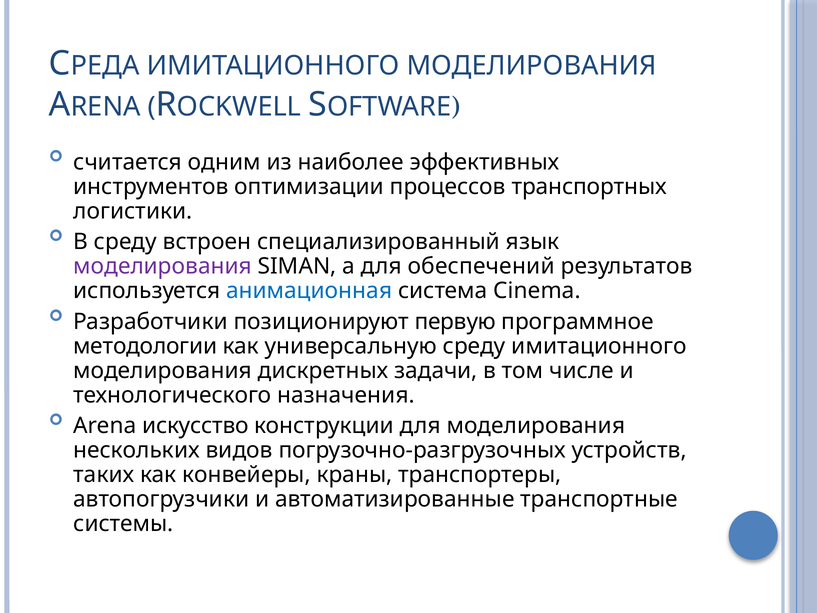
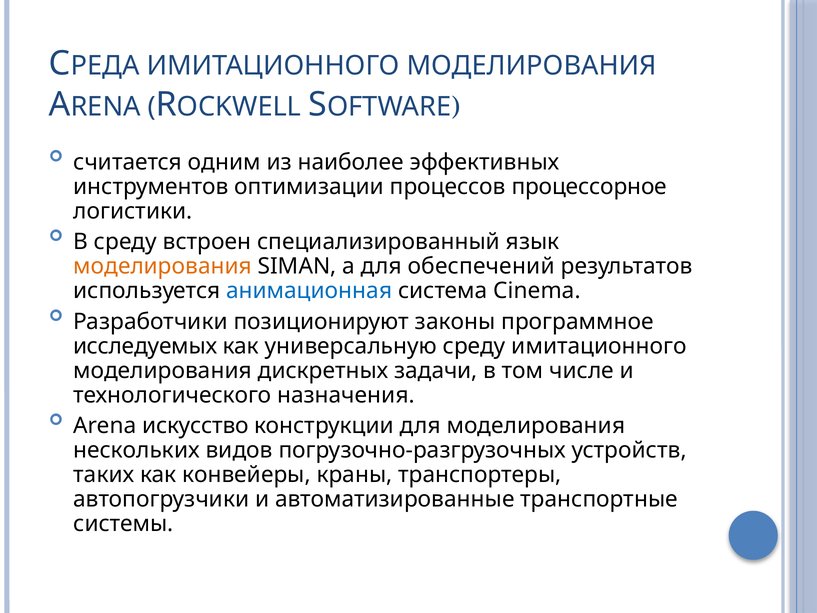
транспортных: транспортных -> процессорное (589, 187)
моделирования colour: purple -> orange (163, 266)
первую: первую -> законы (455, 321)
методологии: методологии -> исследуемых (145, 346)
